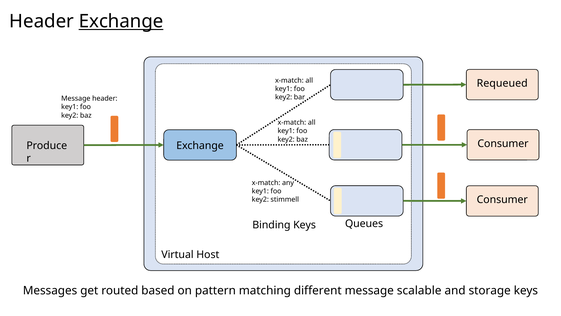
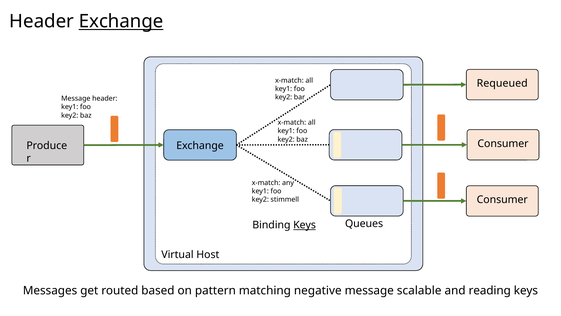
Keys underline: none -> present (305, 225)
different: different -> negative (318, 290)
storage: storage -> reading (490, 290)
